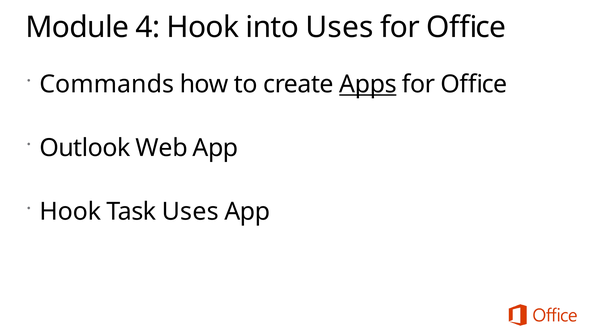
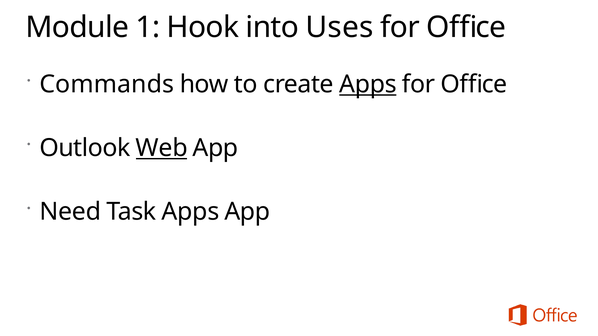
4: 4 -> 1 (148, 27)
Web underline: none -> present (162, 148)
Hook: Hook -> Need (70, 212)
Task Uses: Uses -> Apps (190, 212)
